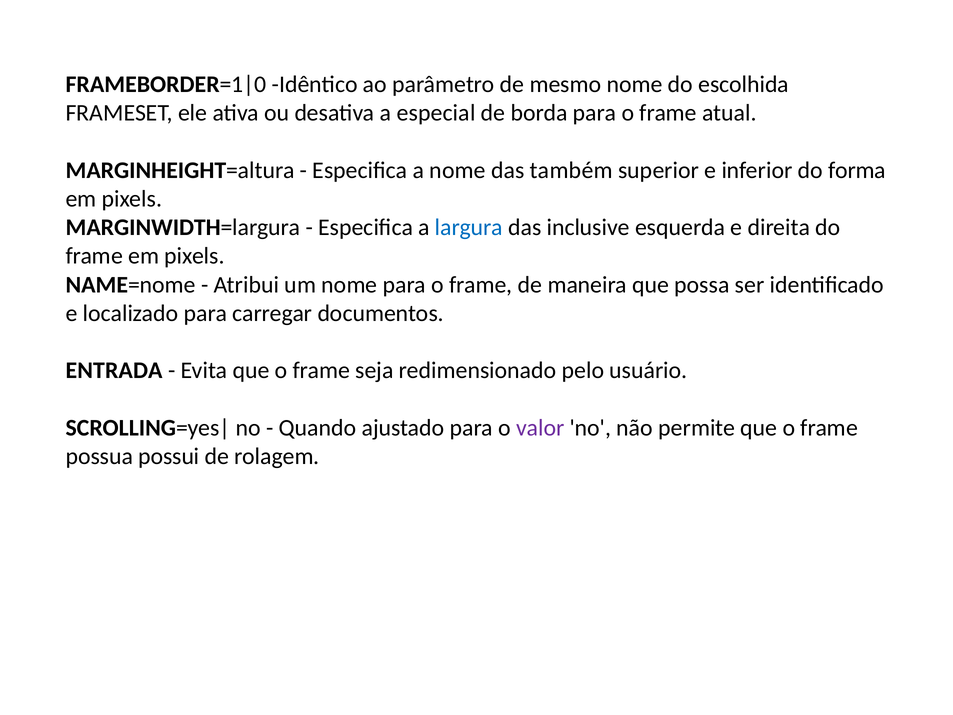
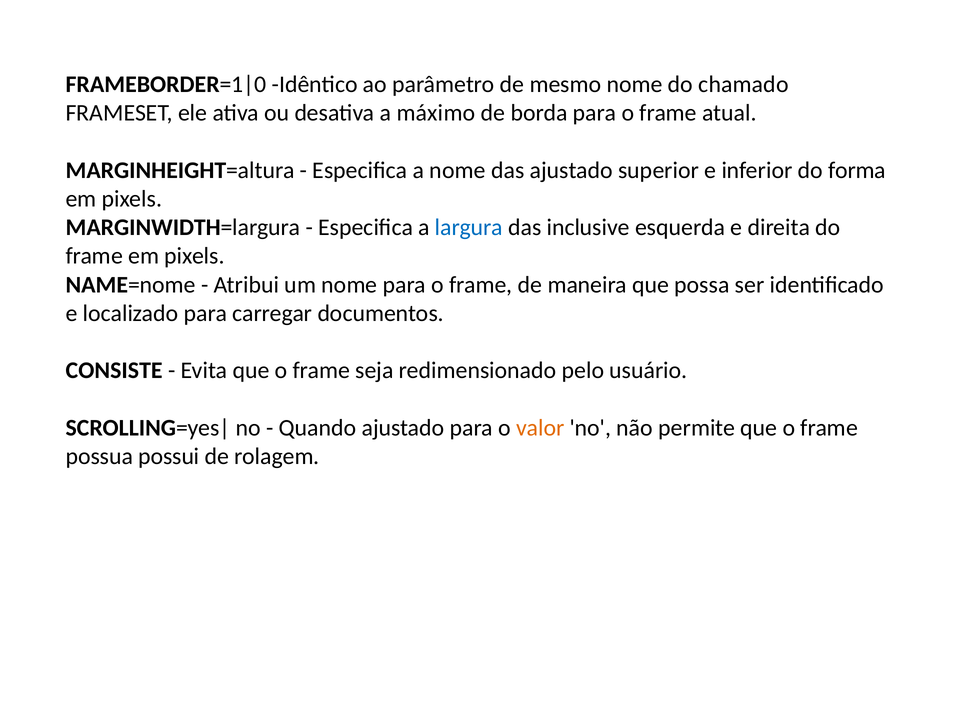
escolhida: escolhida -> chamado (743, 84)
especial: especial -> máximo (436, 113)
das também: também -> ajustado (571, 170)
ENTRADA: ENTRADA -> CONSISTE (114, 370)
valor colour: purple -> orange (540, 428)
